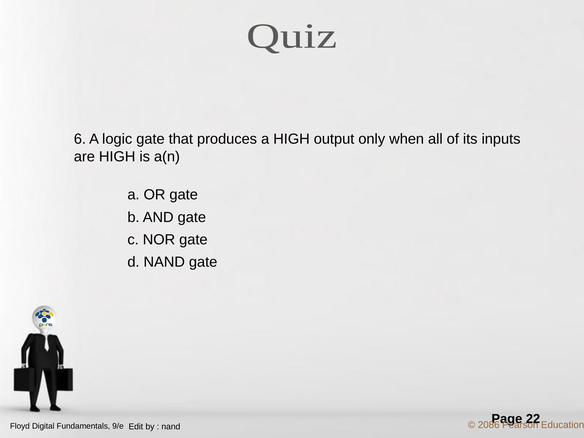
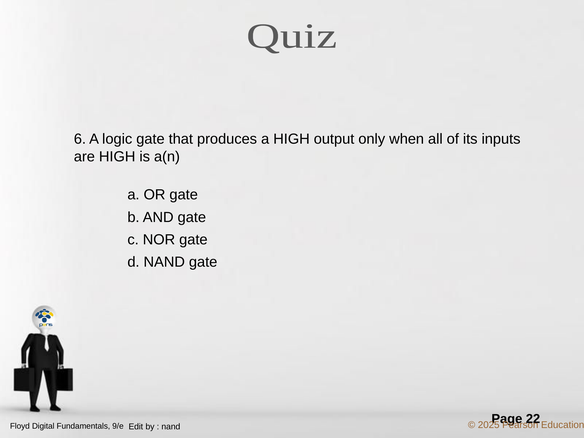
2086: 2086 -> 2025 (489, 425)
